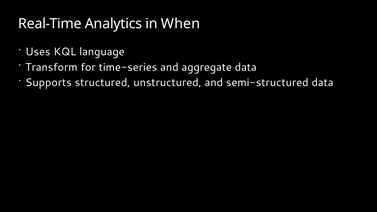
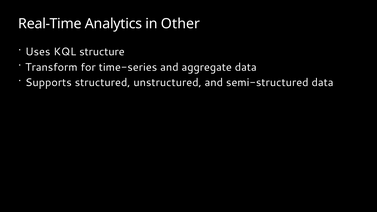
When: When -> Other (181, 24)
language: language -> structure (102, 52)
